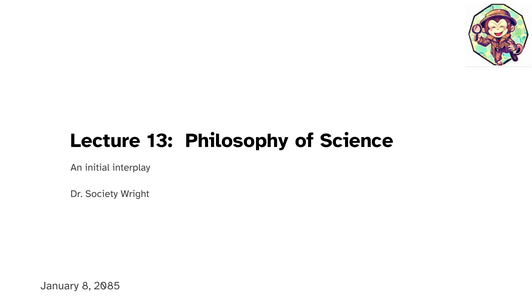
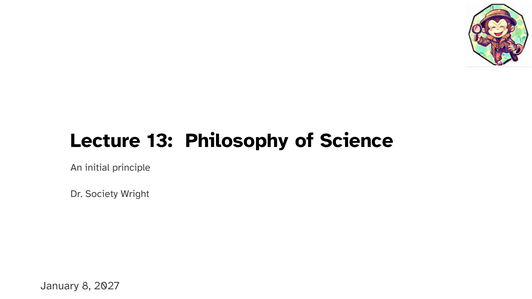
interplay: interplay -> principle (131, 168)
2085: 2085 -> 2027 (107, 286)
